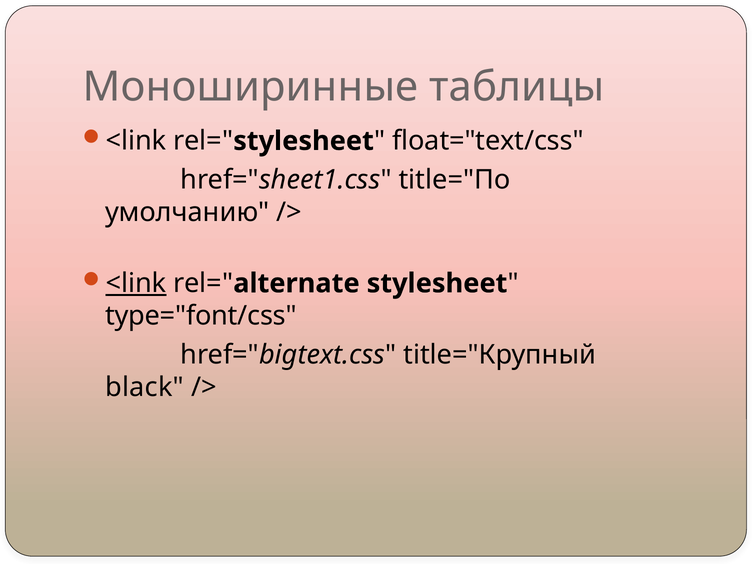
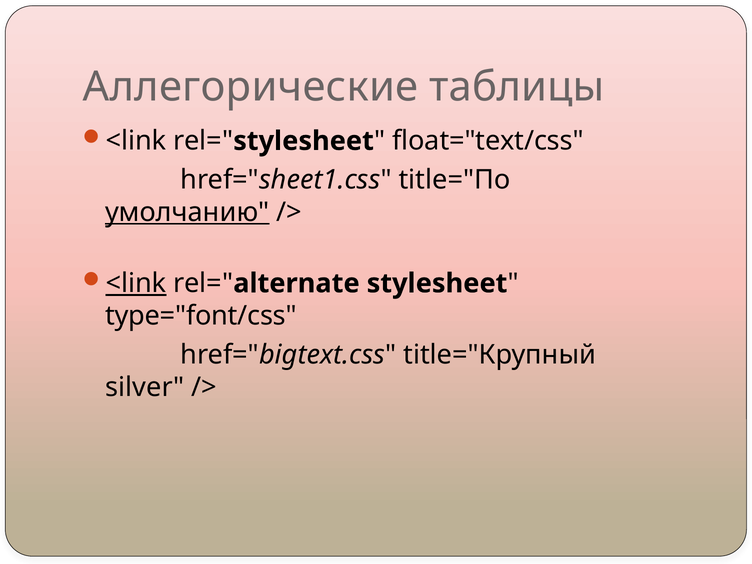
Моноширинные: Моноширинные -> Аллегорические (250, 87)
умолчанию underline: none -> present (187, 212)
black: black -> silver (145, 387)
